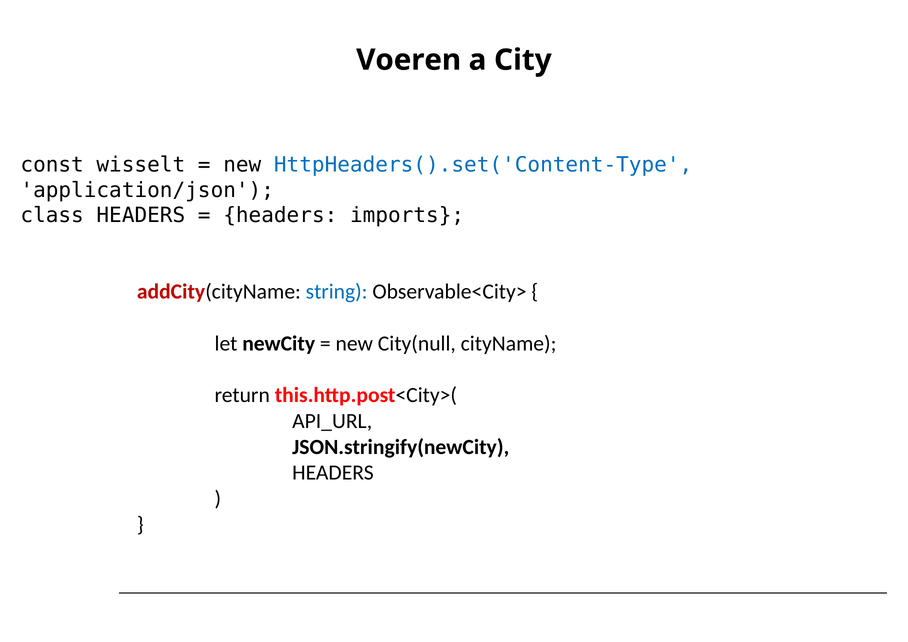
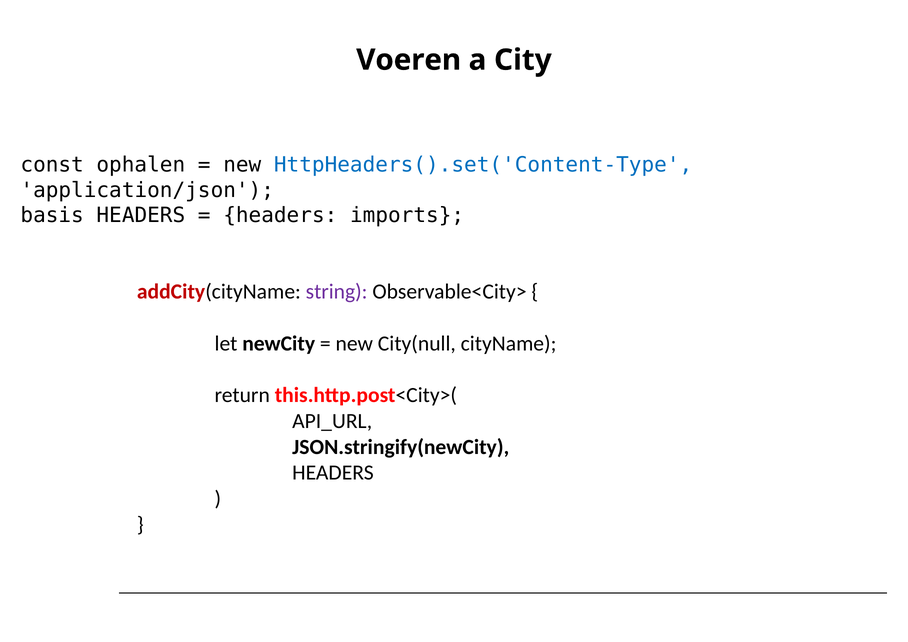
wisselt: wisselt -> ophalen (141, 165)
class: class -> basis (52, 216)
string colour: blue -> purple (337, 292)
